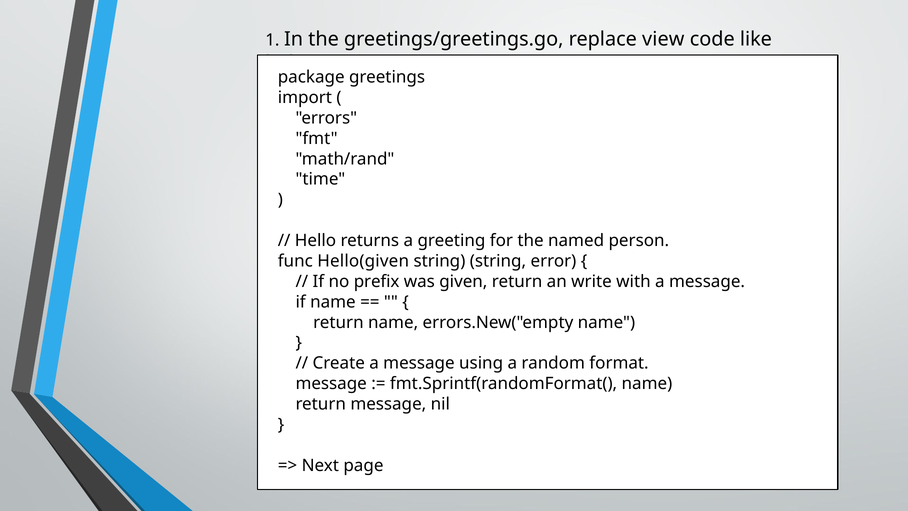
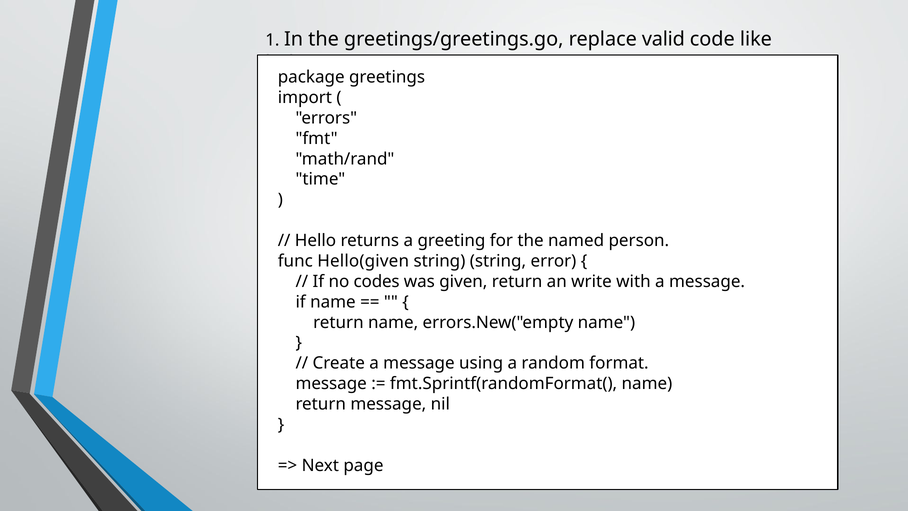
view: view -> valid (663, 39)
prefix: prefix -> codes (377, 281)
